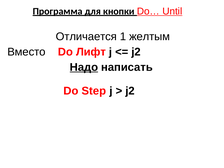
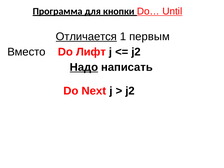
Отличается underline: none -> present (86, 37)
желтым: желтым -> первым (149, 37)
Step: Step -> Next (94, 91)
